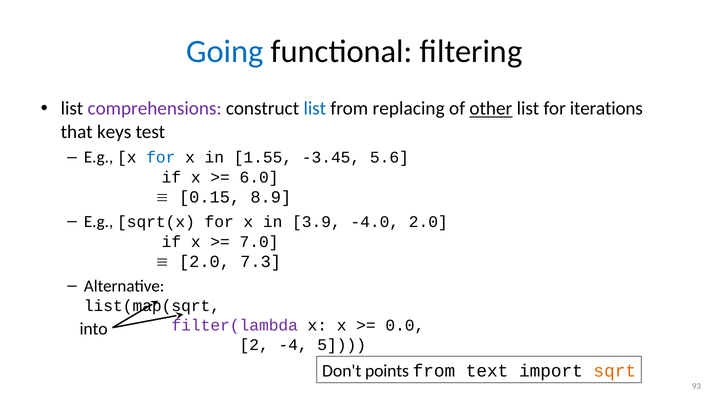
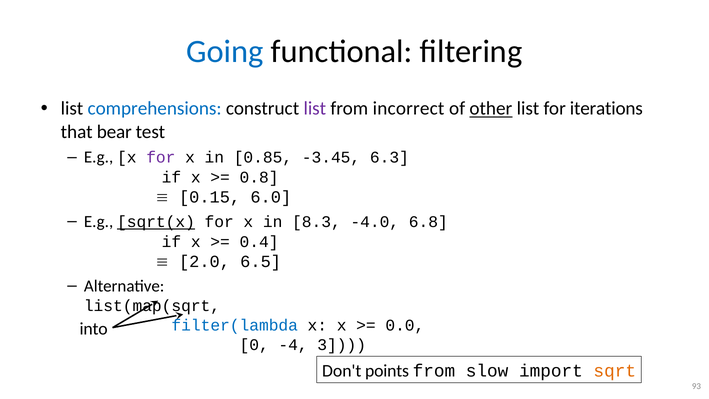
comprehensions colour: purple -> blue (155, 109)
list colour: blue -> purple (315, 109)
replacing: replacing -> incorrect (409, 109)
keys: keys -> bear (114, 132)
for colour: blue -> purple (161, 158)
1.55: 1.55 -> 0.85 (263, 158)
5.6: 5.6 -> 6.3 (389, 158)
6.0: 6.0 -> 0.8 (259, 177)
8.9: 8.9 -> 6.0 (271, 197)
sqrt(x underline: none -> present (156, 222)
3.9: 3.9 -> 8.3 (316, 222)
-4.0 2.0: 2.0 -> 6.8 (428, 222)
7.0: 7.0 -> 0.4 (259, 242)
7.3: 7.3 -> 6.5 (261, 262)
filter(lambda colour: purple -> blue (235, 325)
2: 2 -> 0 (254, 345)
5: 5 -> 3 (342, 345)
text: text -> slow (487, 370)
